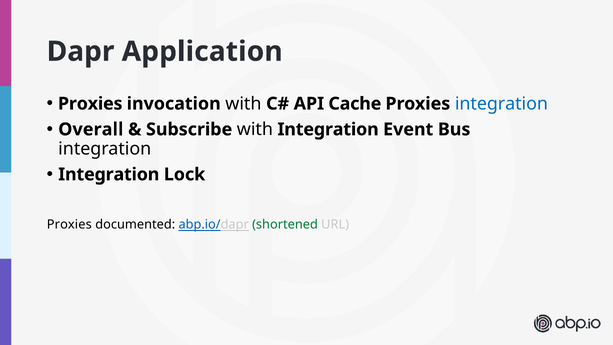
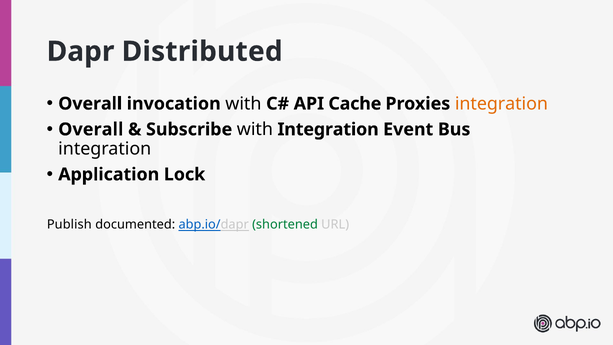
Application: Application -> Distributed (202, 51)
Proxies: Proxies -> Overall (90, 104)
integration colour: blue -> orange (501, 104)
Integration: Integration -> Application (109, 174)
Proxies: Proxies -> Publish (69, 225)
